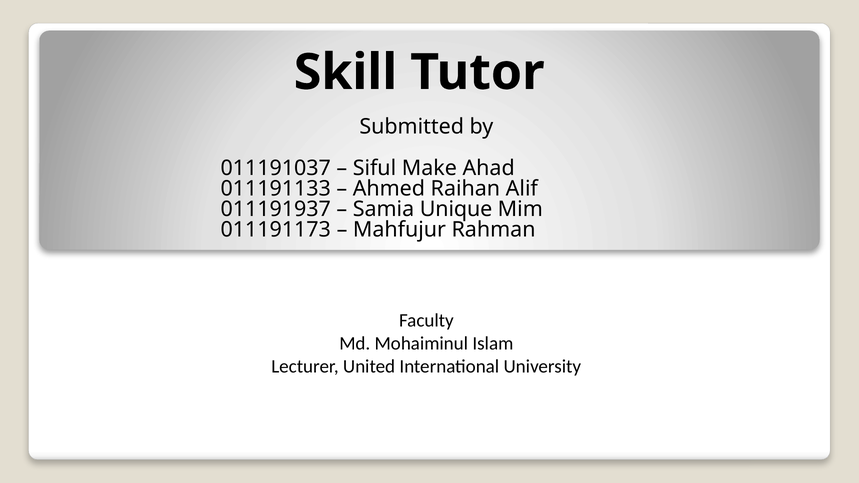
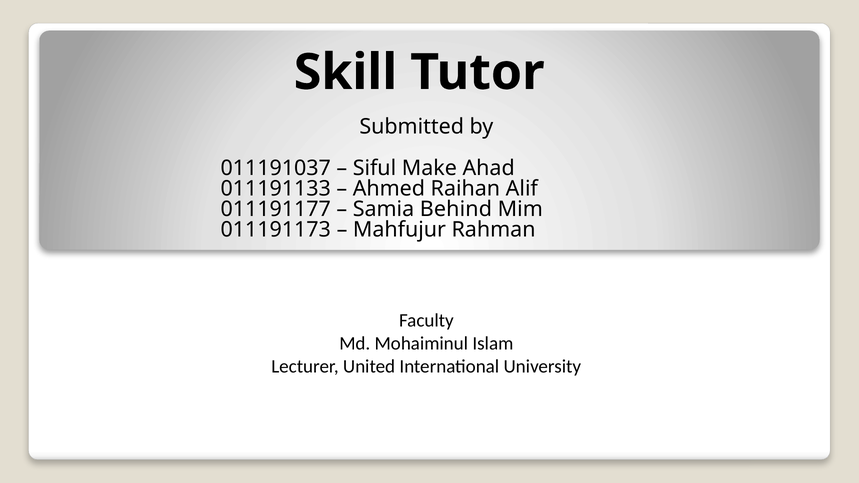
011191937: 011191937 -> 011191177 (276, 209)
Unique: Unique -> Behind (456, 209)
